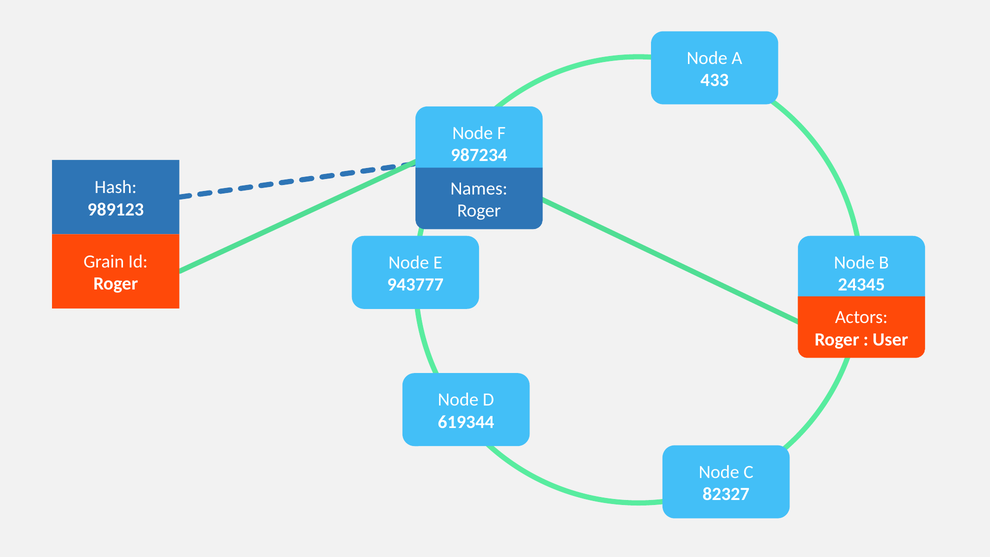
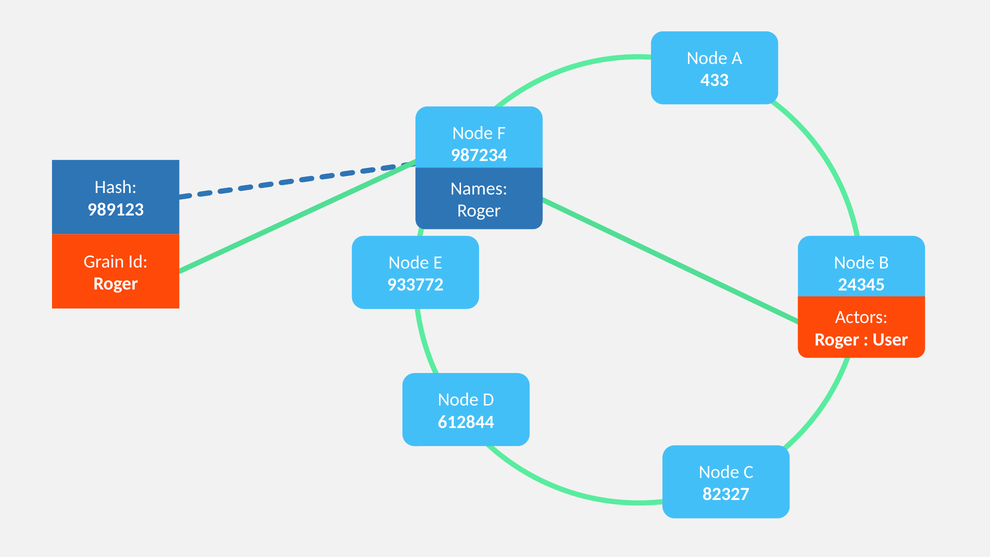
943777: 943777 -> 933772 (415, 285)
619344: 619344 -> 612844 (466, 422)
